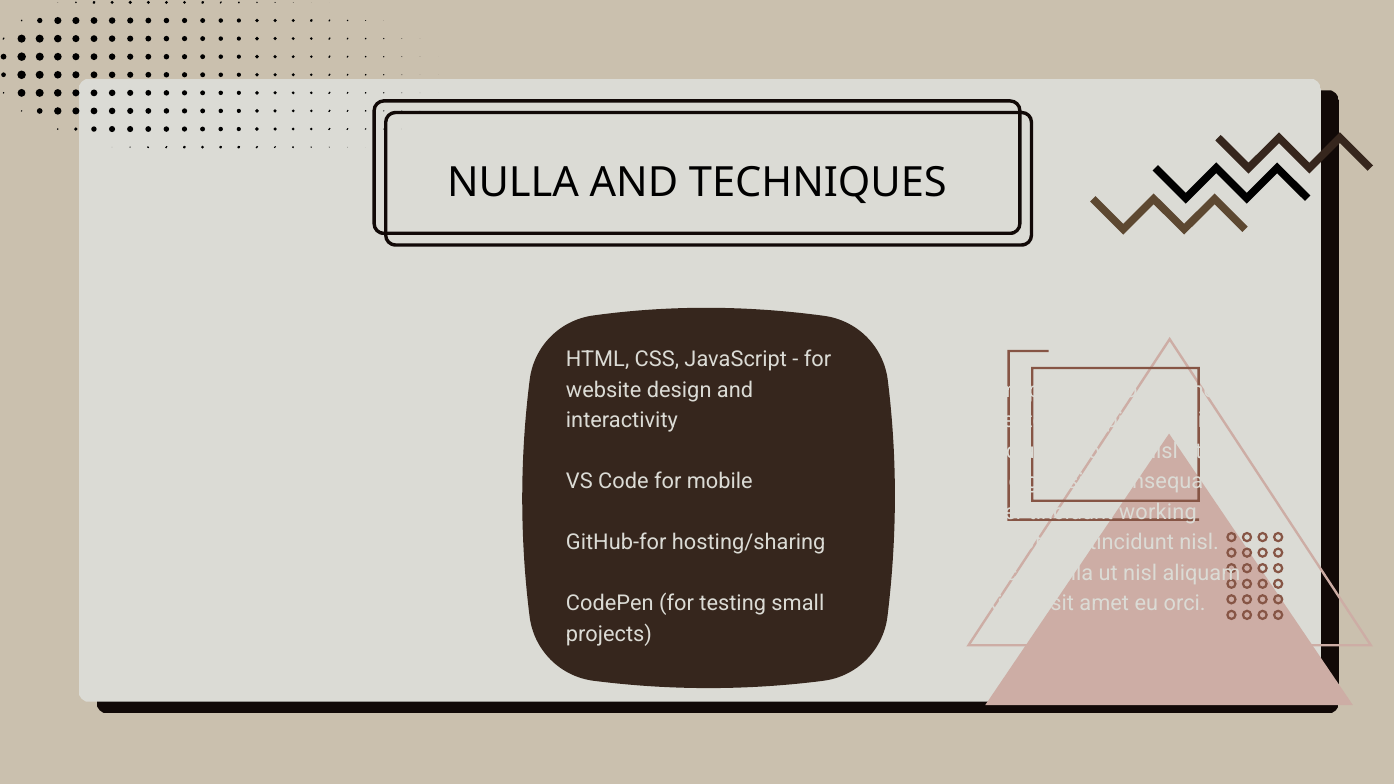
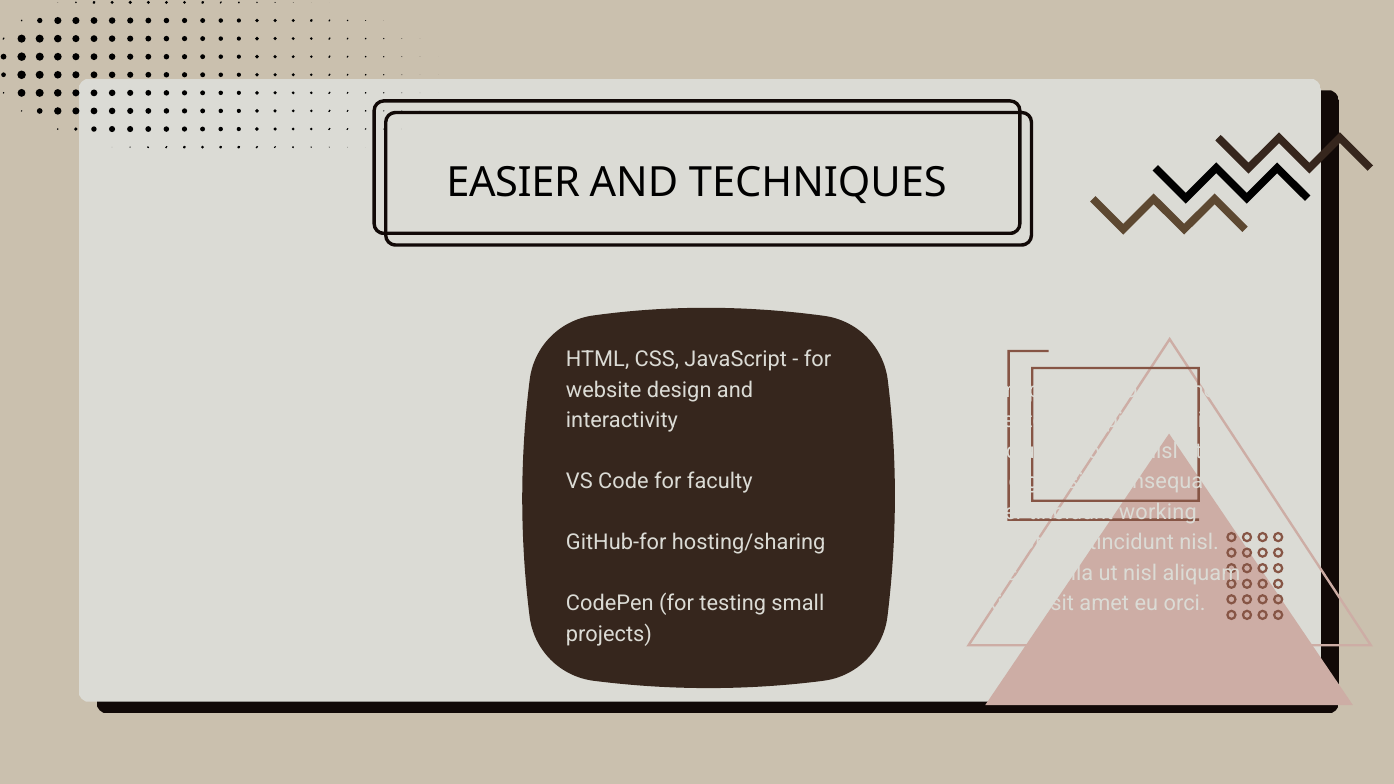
NULLA: NULLA -> EASIER (513, 183)
mobile: mobile -> faculty (720, 482)
